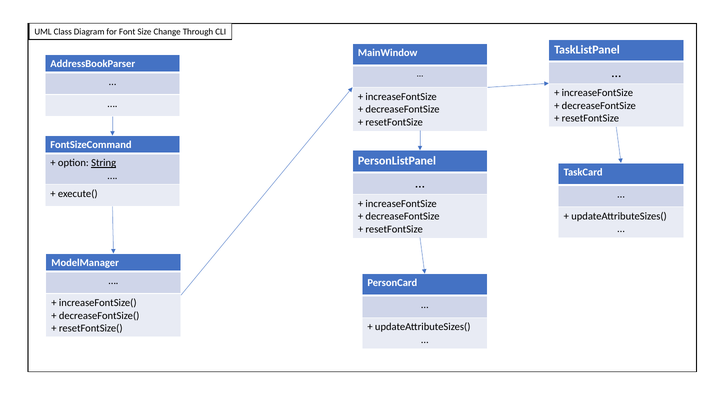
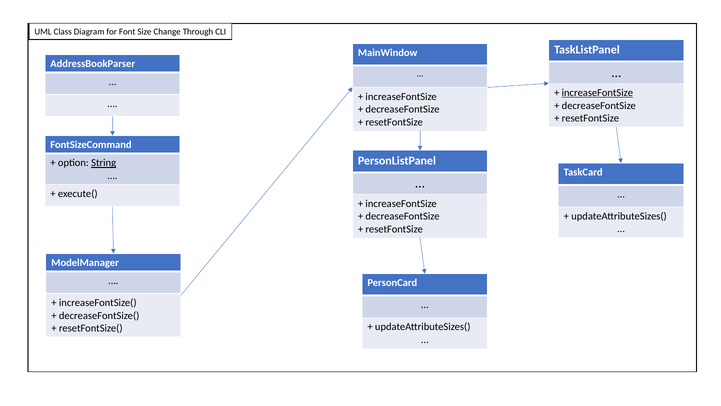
increaseFontSize underline: none -> present (597, 93)
